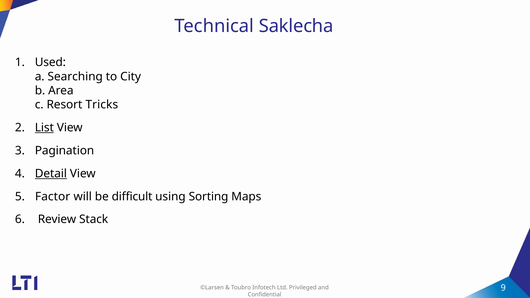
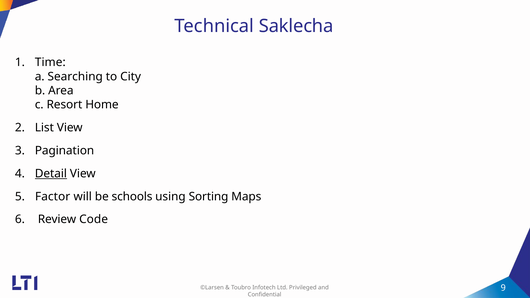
Used: Used -> Time (50, 62)
Tricks: Tricks -> Home (102, 105)
List underline: present -> none (44, 128)
difficult: difficult -> schools (132, 197)
Stack: Stack -> Code (94, 220)
